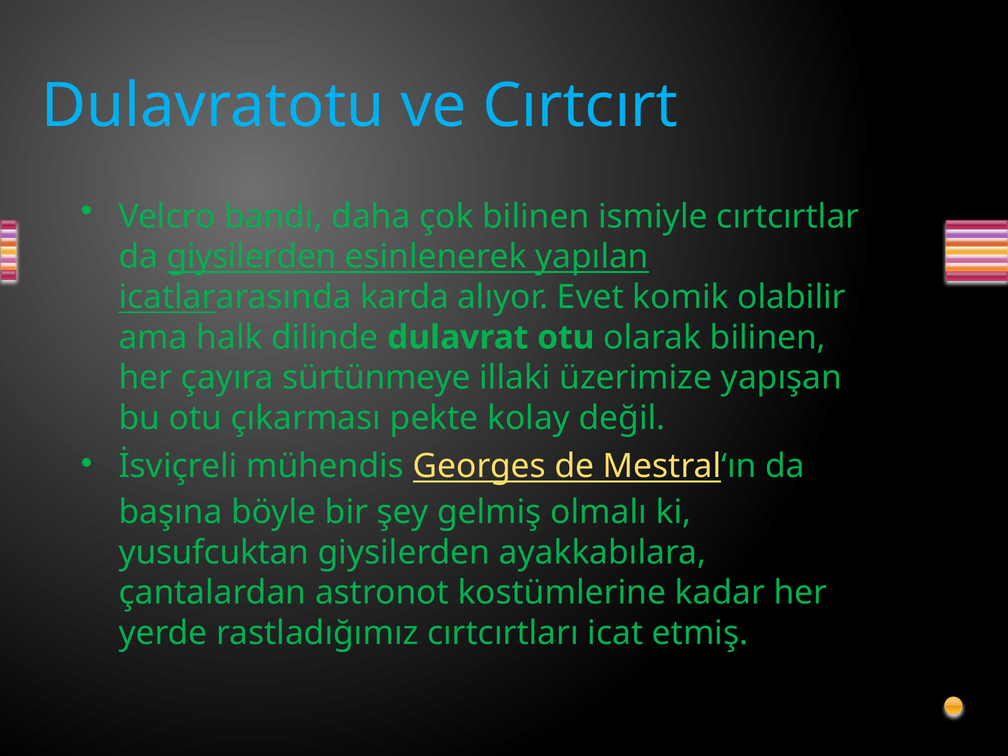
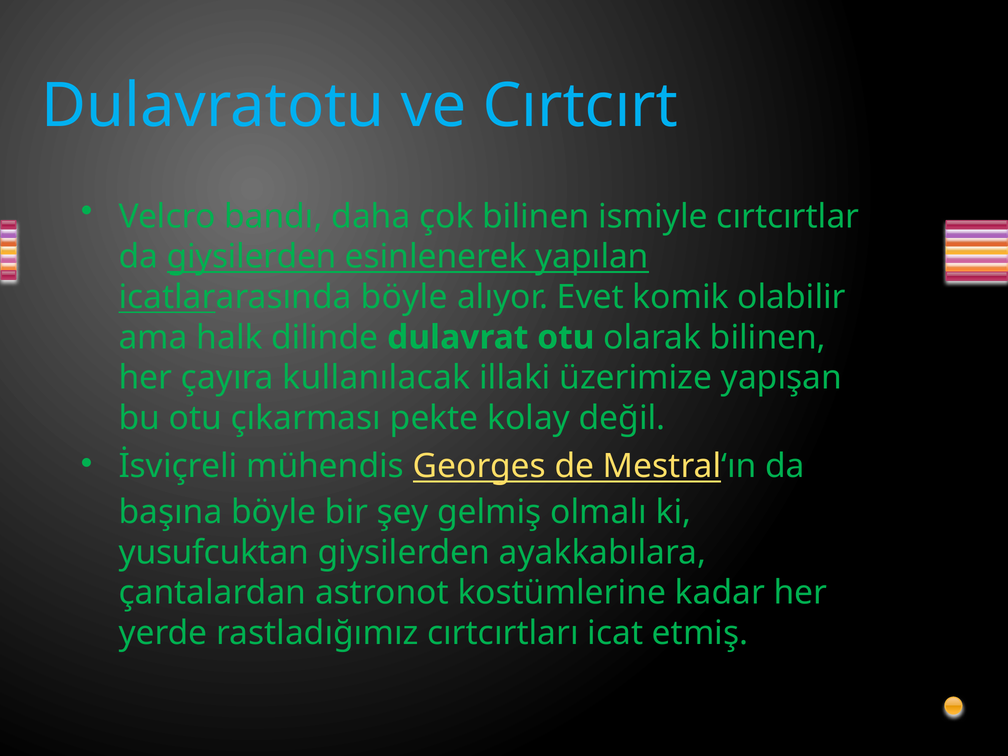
icatlararasında karda: karda -> böyle (404, 297)
sürtünmeye: sürtünmeye -> kullanılacak (376, 378)
